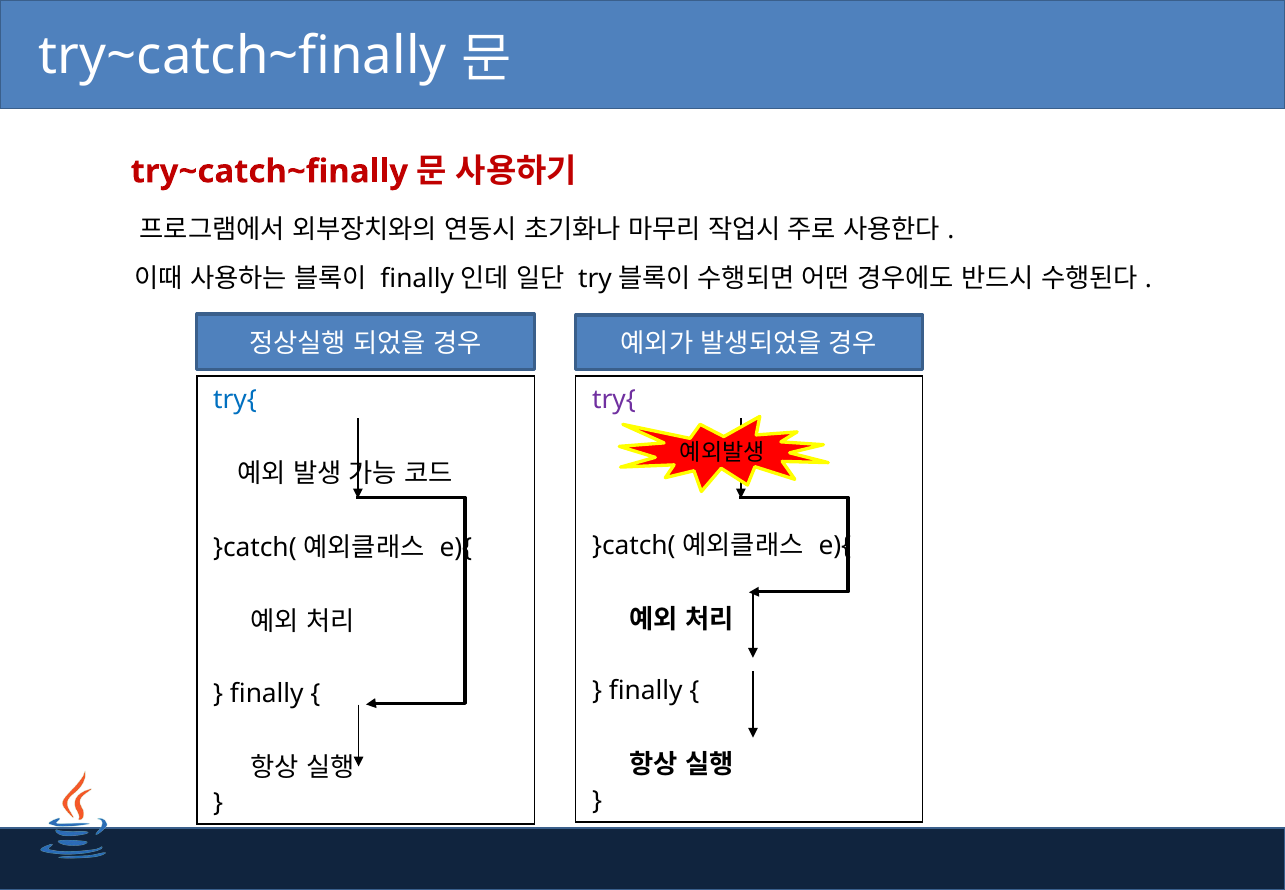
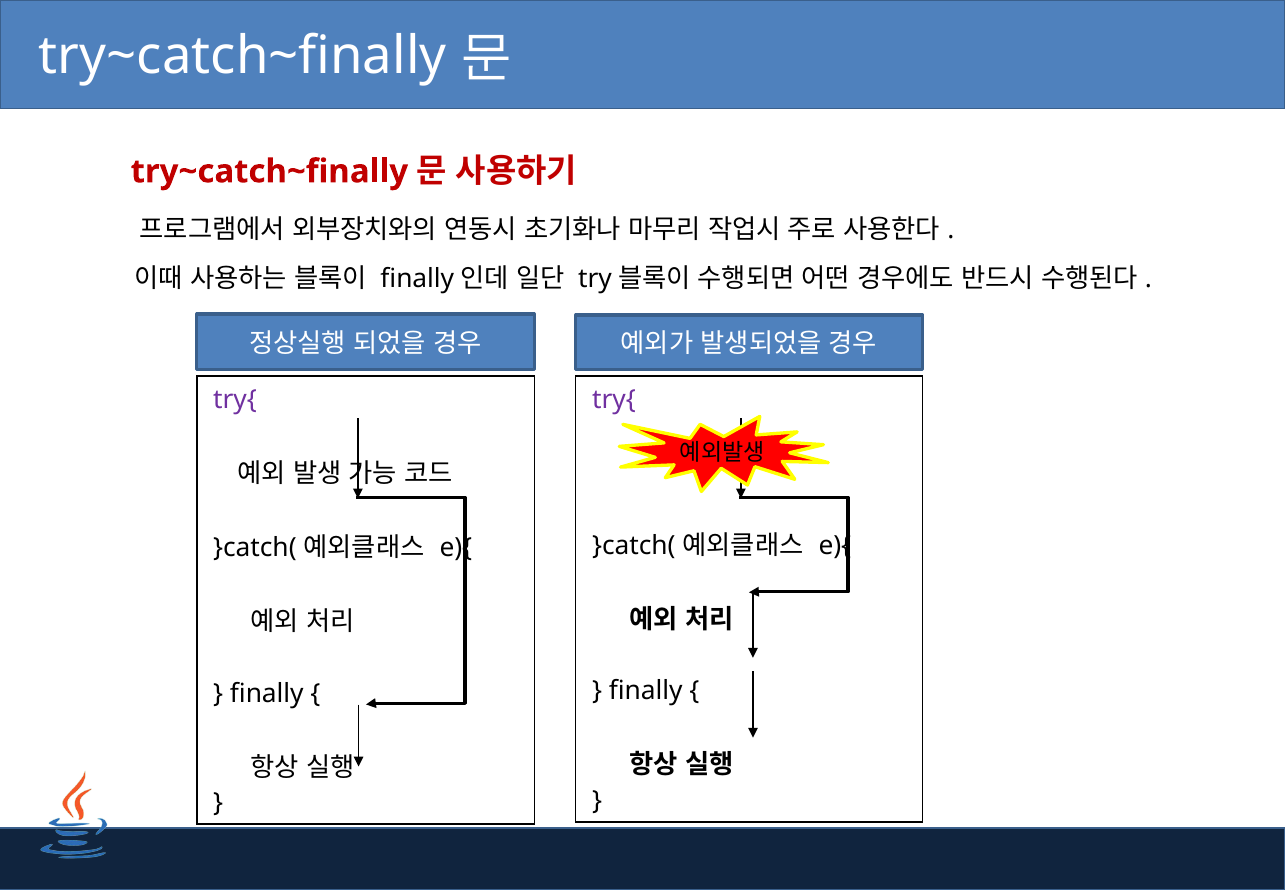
try{ colour: blue -> purple (235, 400)
